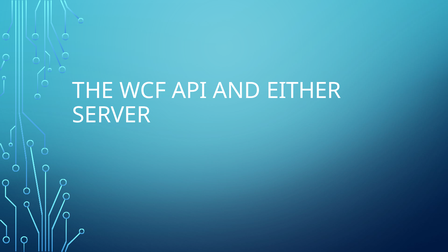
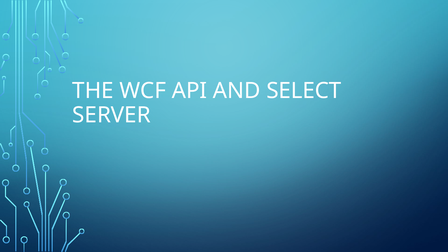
EITHER: EITHER -> SELECT (304, 91)
